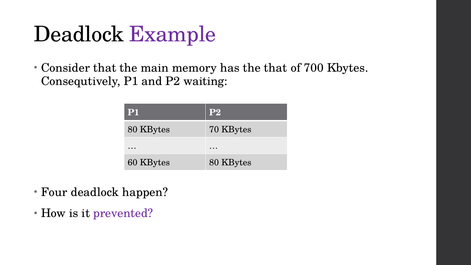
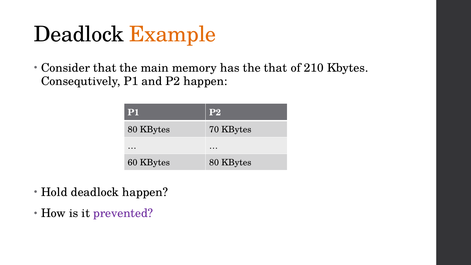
Example colour: purple -> orange (173, 34)
700: 700 -> 210 (314, 68)
P2 waiting: waiting -> happen (205, 81)
Four: Four -> Hold (54, 192)
